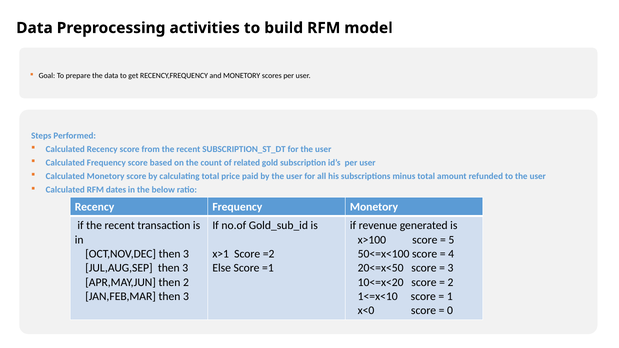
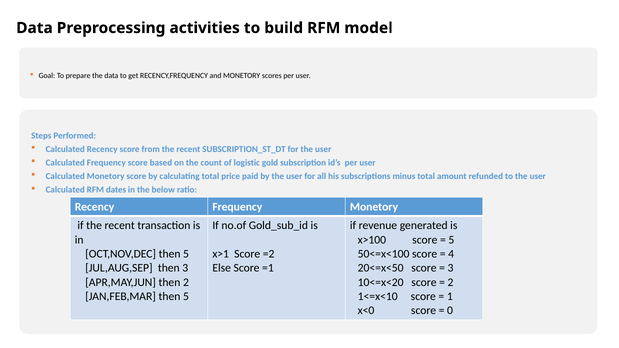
related: related -> logistic (247, 163)
OCT,NOV,DEC then 3: 3 -> 5 (186, 254)
JAN,FEB,MAR then 3: 3 -> 5 (186, 297)
